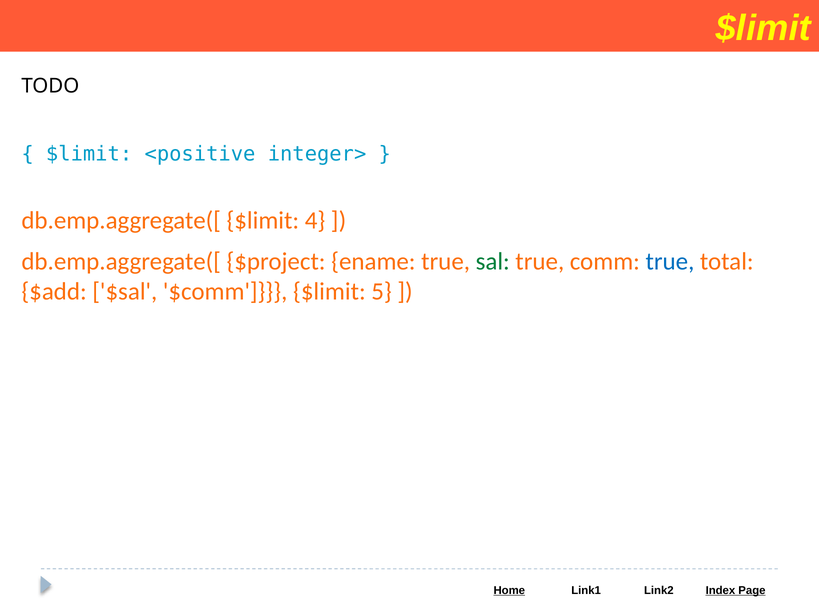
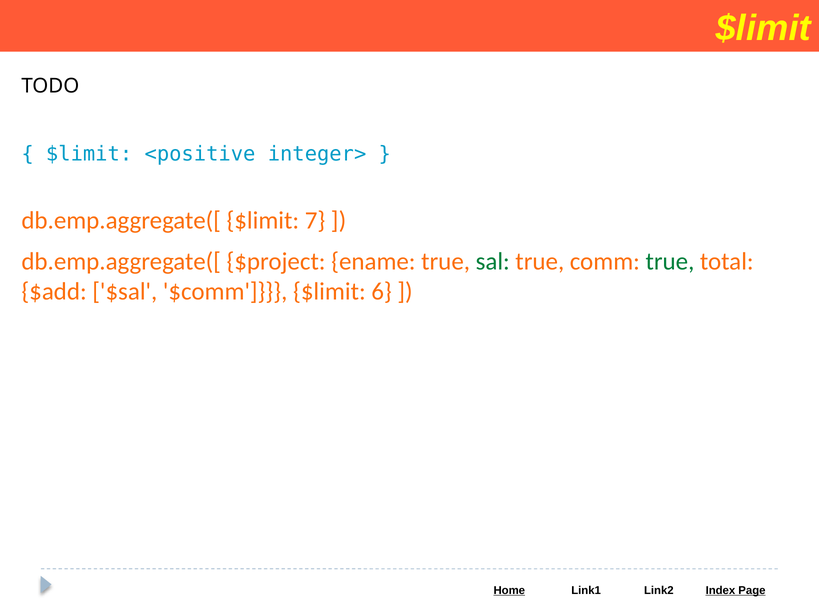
4: 4 -> 7 (315, 221)
true colour: blue -> green (670, 262)
5: 5 -> 6 (382, 292)
